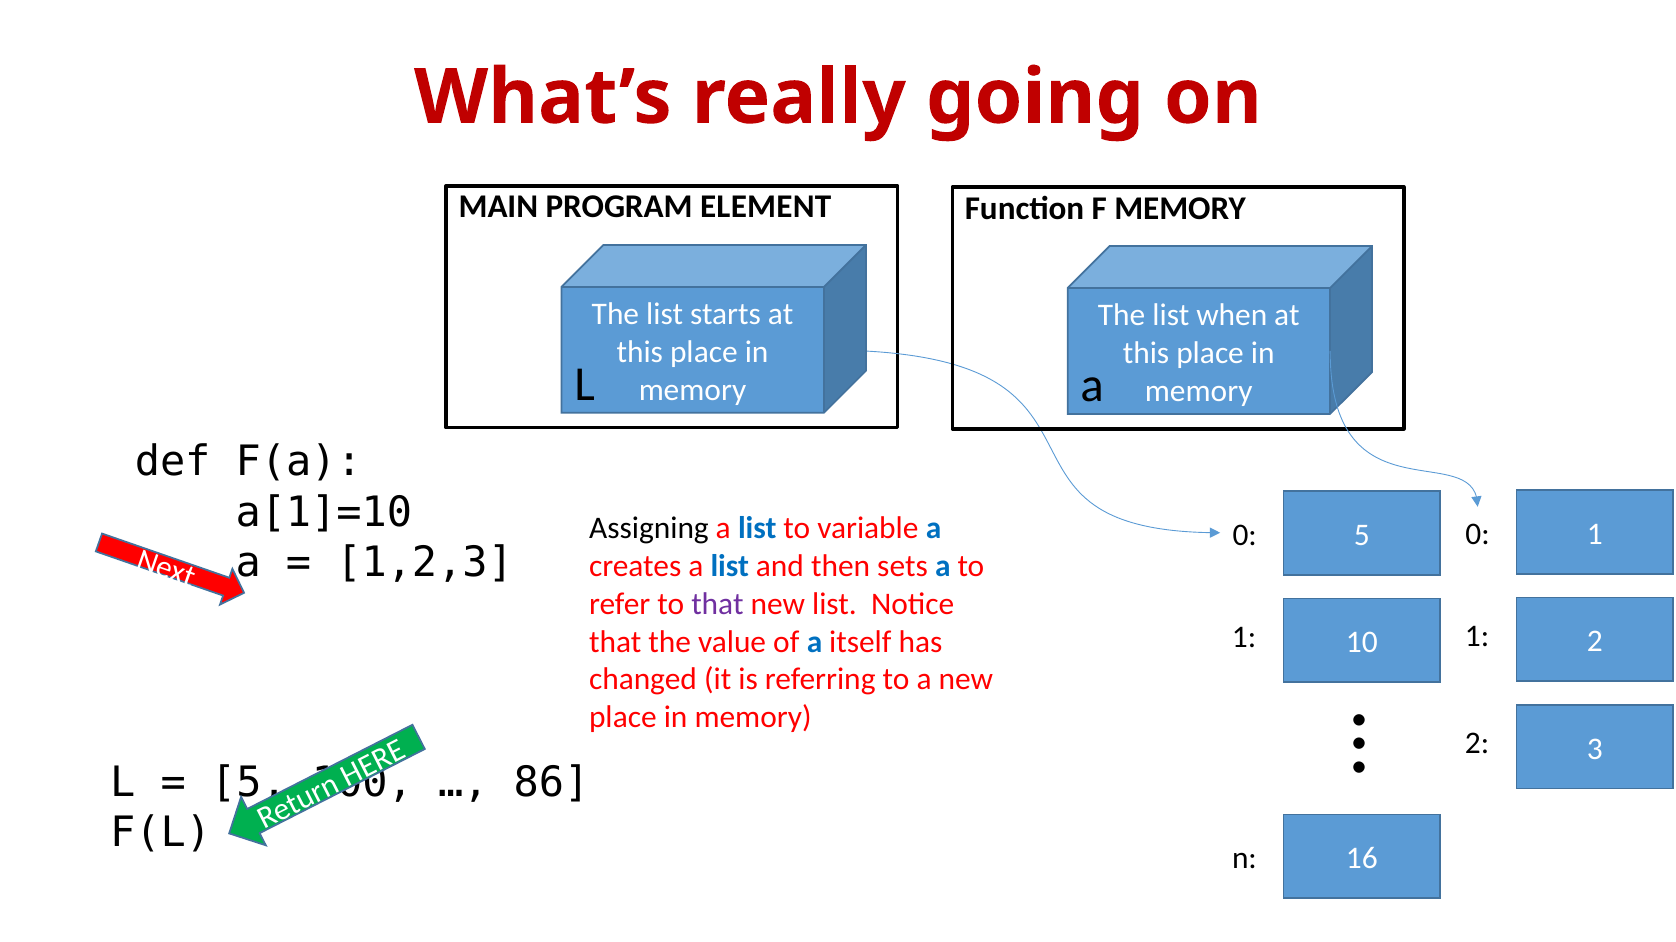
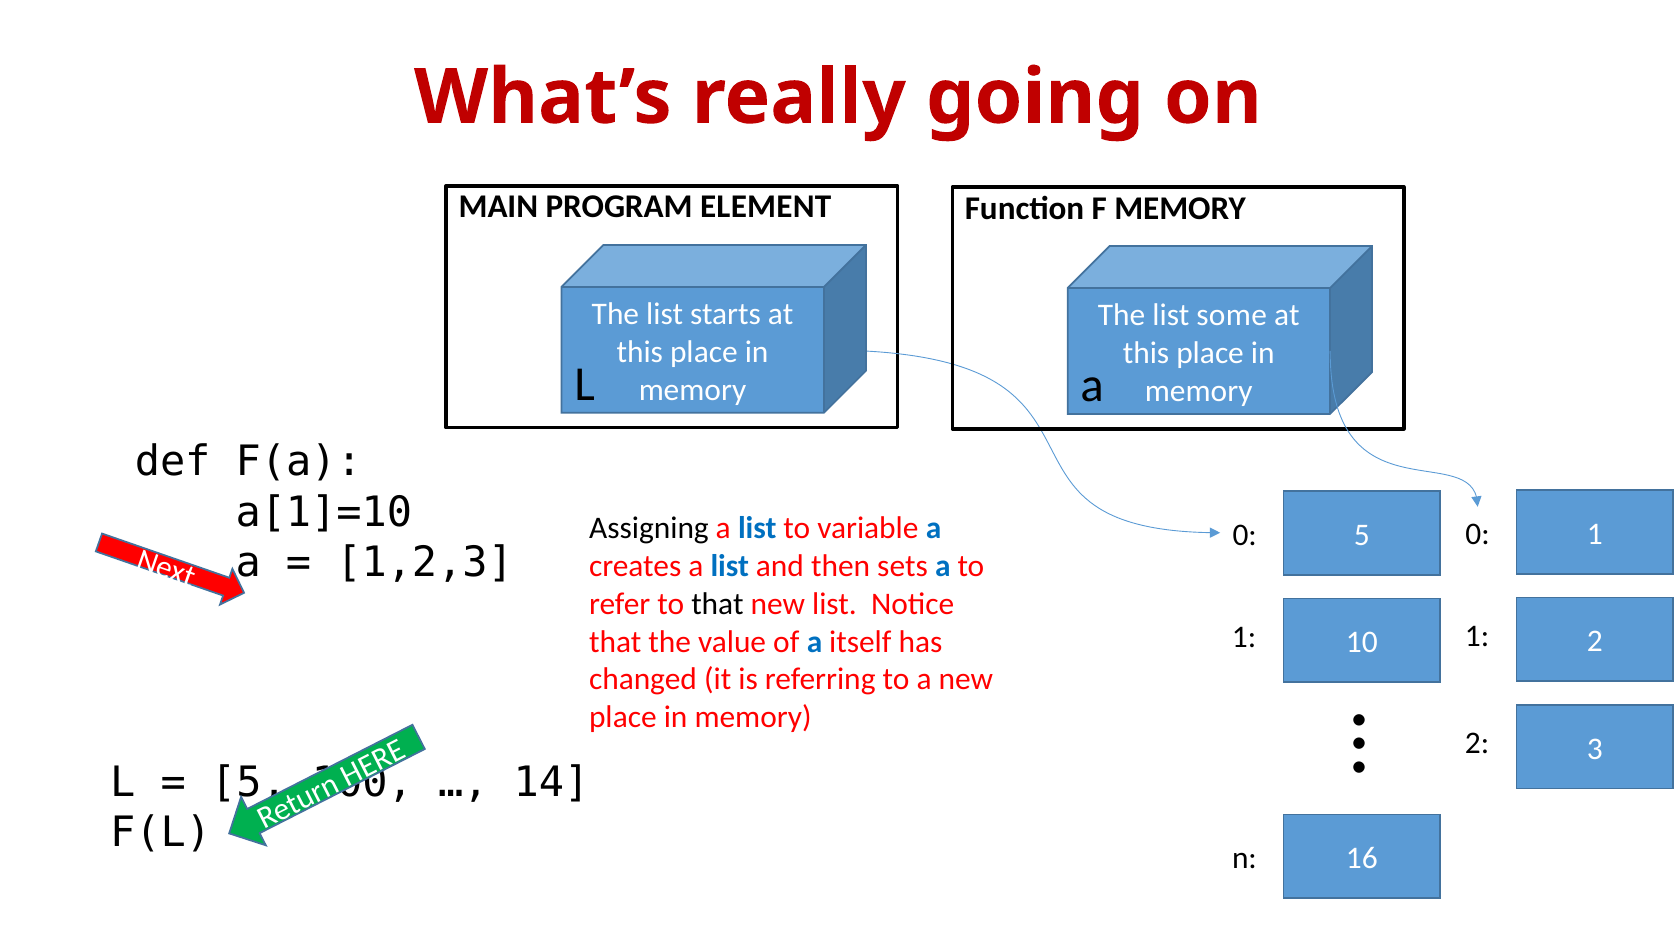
when: when -> some (1232, 316)
that colour: purple -> black (717, 604)
86: 86 -> 14 (552, 783)
